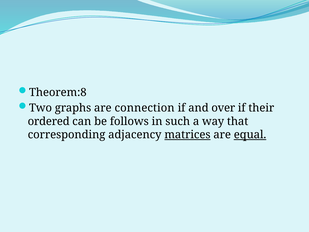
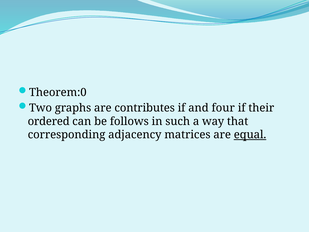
Theorem:8: Theorem:8 -> Theorem:0 (58, 92)
connection: connection -> contributes (145, 108)
over: over -> four (223, 108)
matrices underline: present -> none (187, 135)
